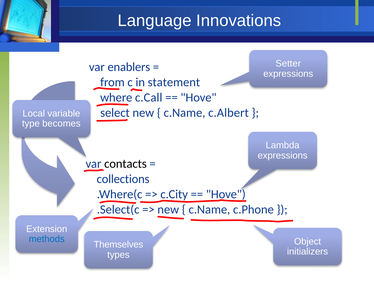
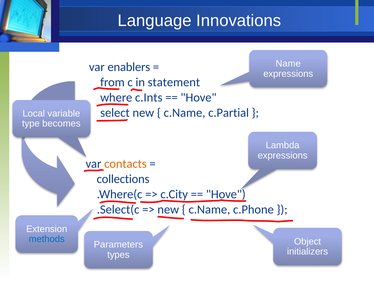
Setter: Setter -> Name (288, 63)
c.Call: c.Call -> c.Ints (149, 97)
c.Albert: c.Albert -> c.Partial (229, 113)
contacts colour: black -> orange (125, 164)
Themselves: Themselves -> Parameters (118, 244)
